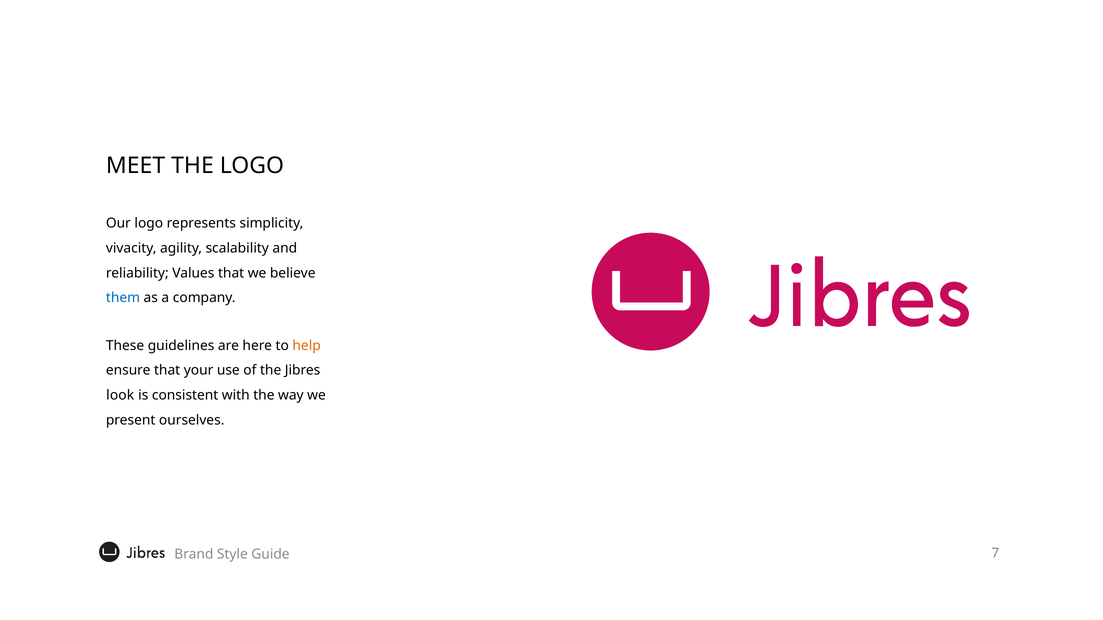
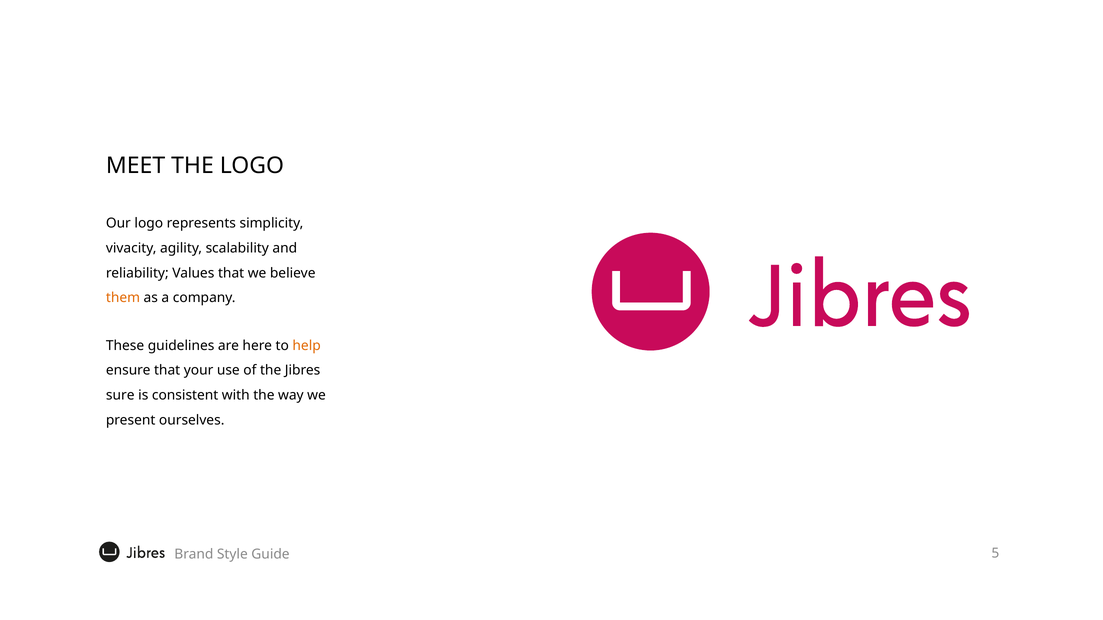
them colour: blue -> orange (123, 298)
look: look -> sure (120, 395)
7: 7 -> 5 (995, 553)
